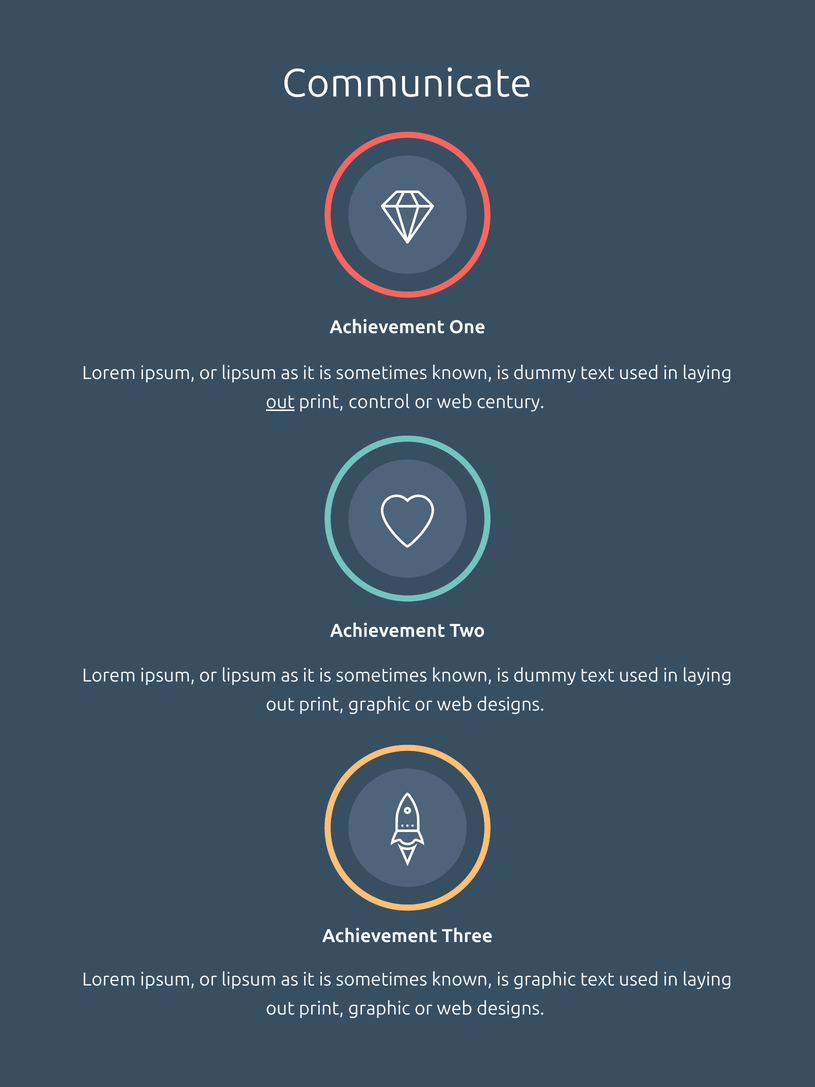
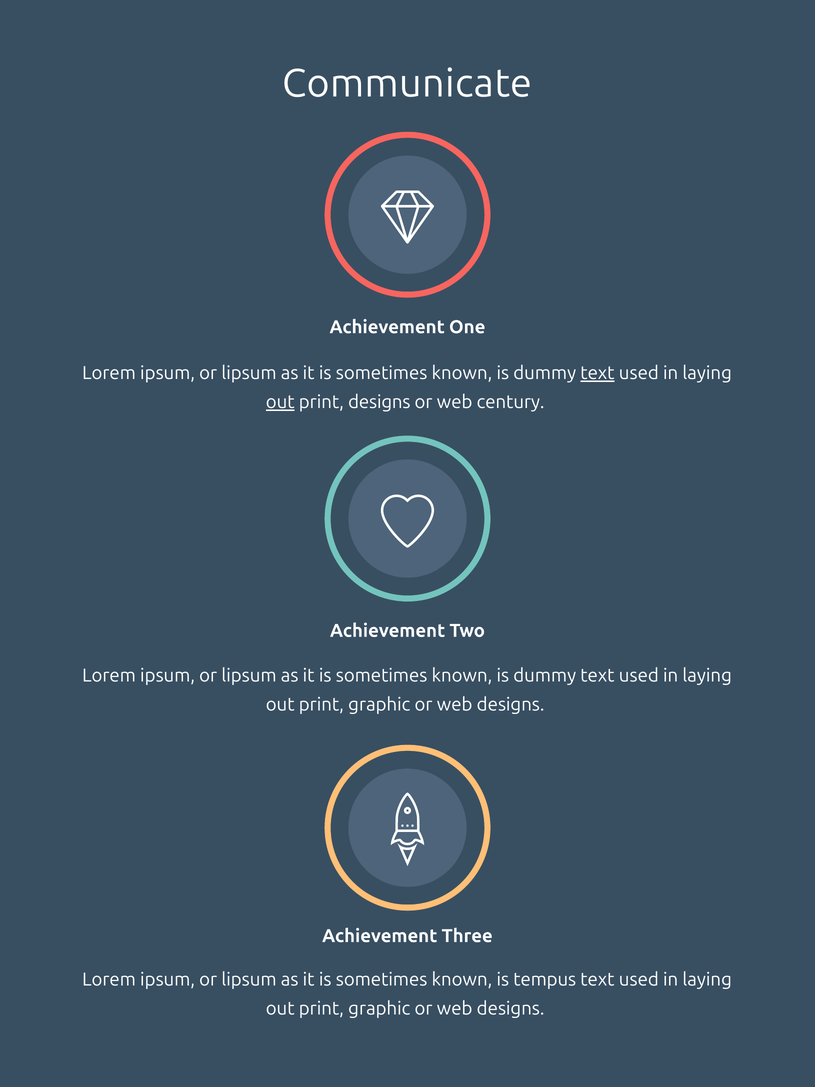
text underline: none -> present (597, 373)
print control: control -> designs (379, 402)
is graphic: graphic -> tempus (545, 979)
